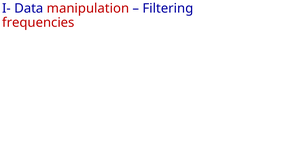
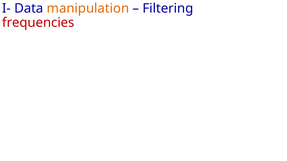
manipulation colour: red -> orange (88, 8)
